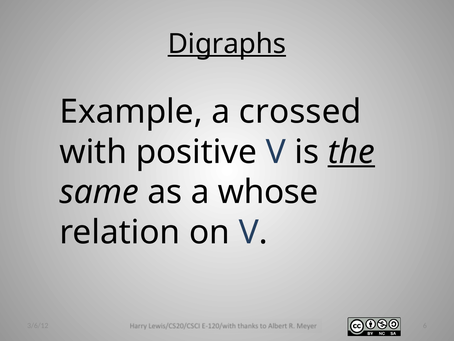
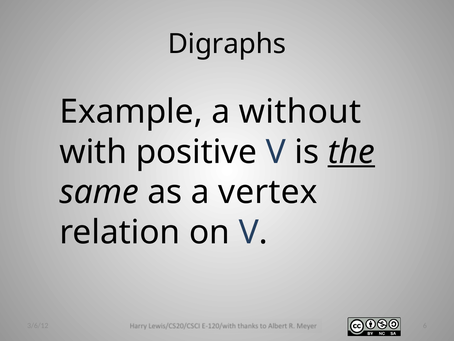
Digraphs underline: present -> none (227, 44)
crossed: crossed -> without (300, 112)
whose: whose -> vertex (268, 192)
